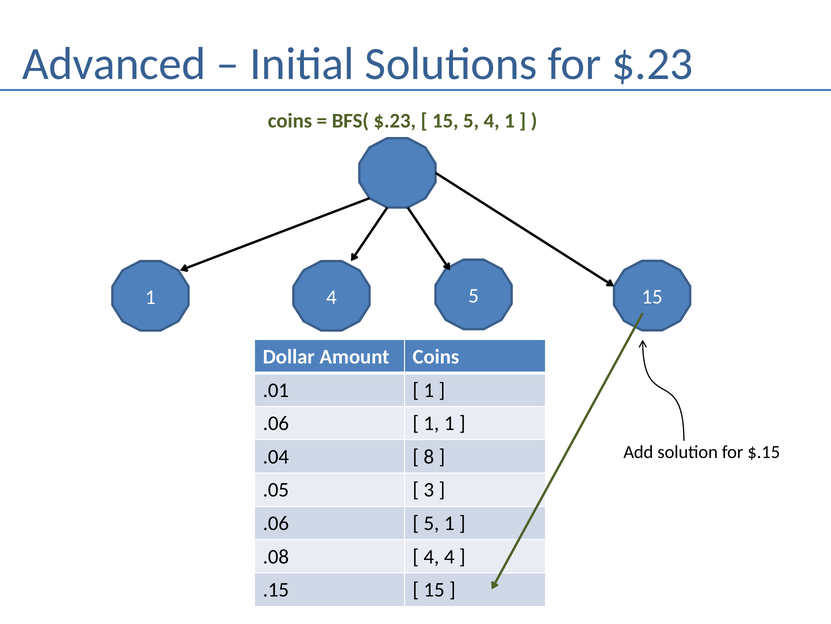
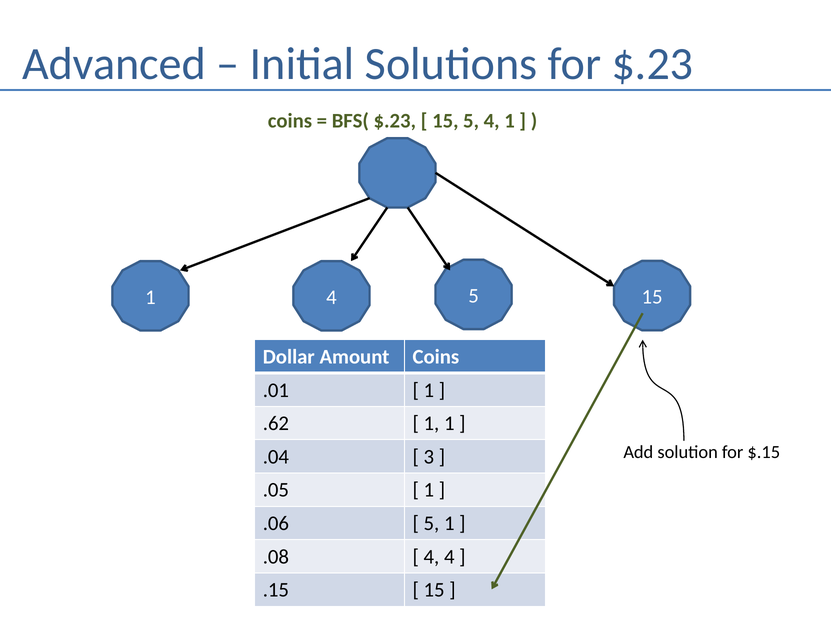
.06: .06 -> .62 (276, 423)
8: 8 -> 3 (429, 456)
3: 3 -> 1 (429, 490)
